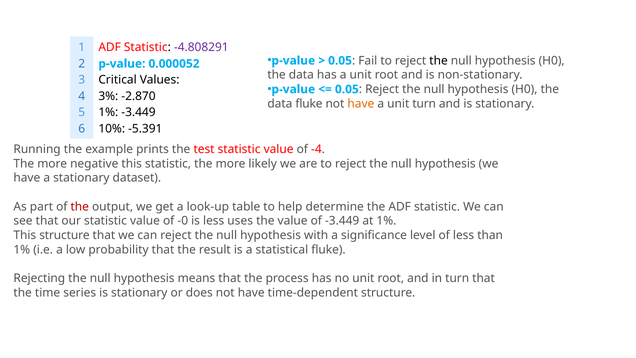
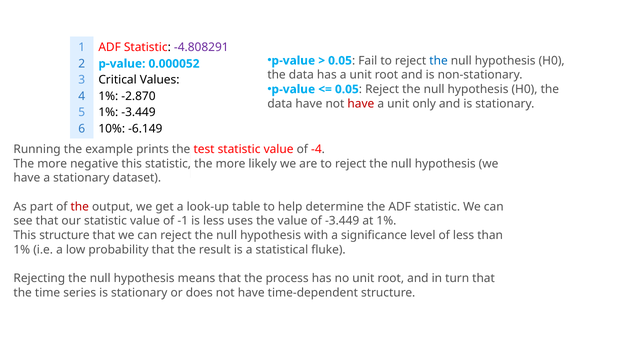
the colour: black -> blue (439, 61)
3%: 3% -> 1% (108, 96)
data fluke: fluke -> have (309, 104)
have colour: orange -> red (361, 104)
unit turn: turn -> only (424, 104)
-5.391: -5.391 -> -6.149 (145, 129)
-0: -0 -> -1 (183, 221)
